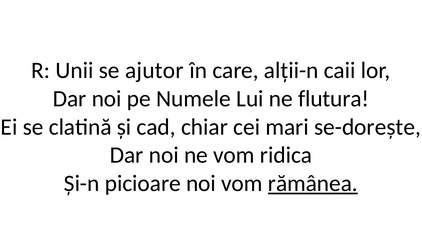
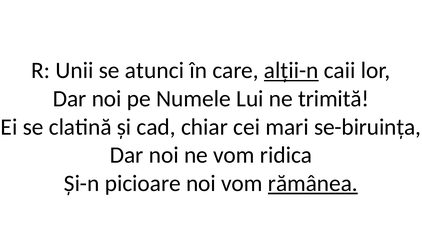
ajutor: ajutor -> atunci (154, 70)
alții-n underline: none -> present (291, 70)
flutura: flutura -> trimită (334, 99)
se-dorește: se-dorește -> se-biruința (368, 127)
